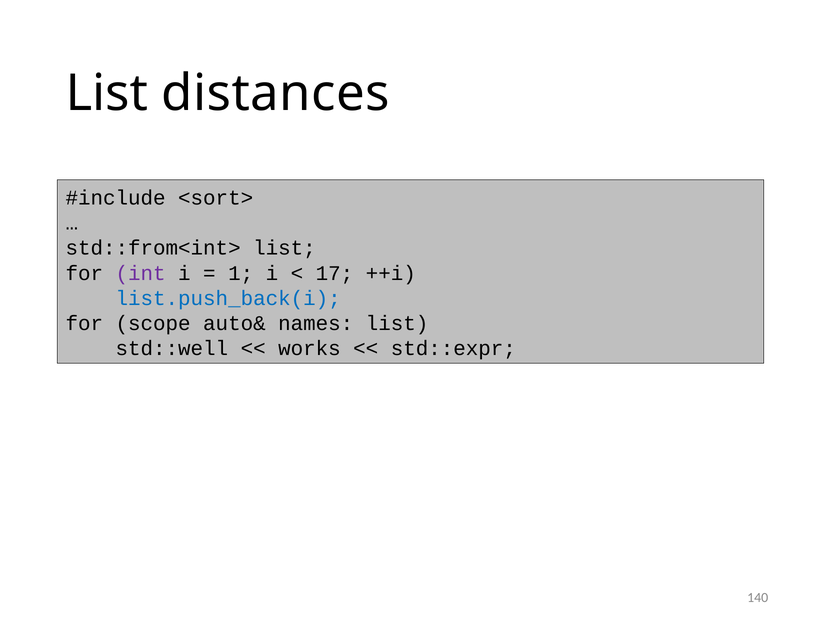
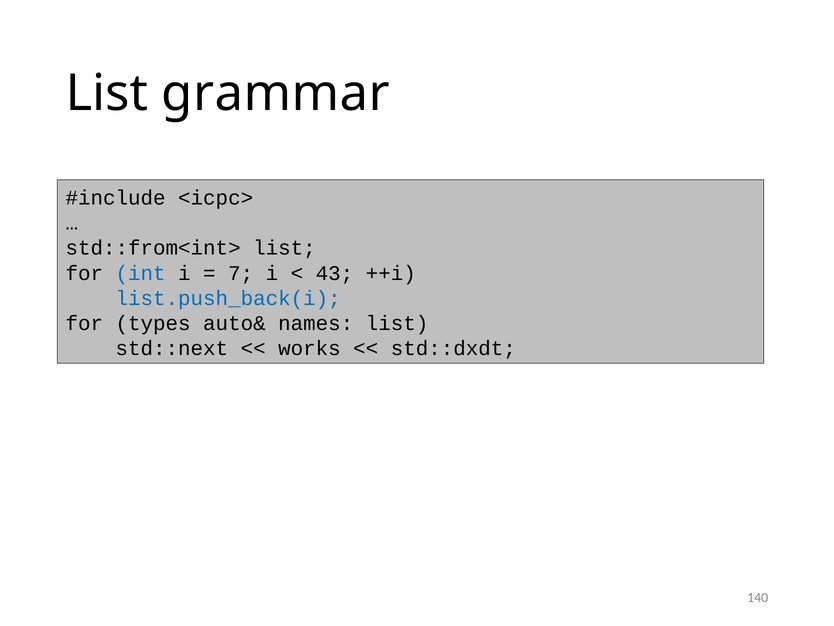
distances: distances -> grammar (276, 93)
<sort>: <sort> -> <icpc> (216, 198)
int colour: purple -> blue (141, 273)
1: 1 -> 7 (241, 273)
17: 17 -> 43 (334, 273)
scope: scope -> types (153, 323)
std::well: std::well -> std::next (172, 348)
std::expr: std::expr -> std::dxdt (453, 348)
